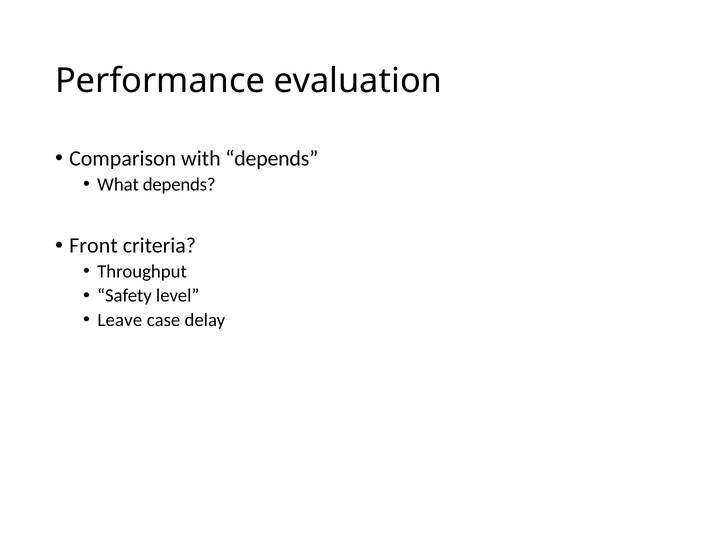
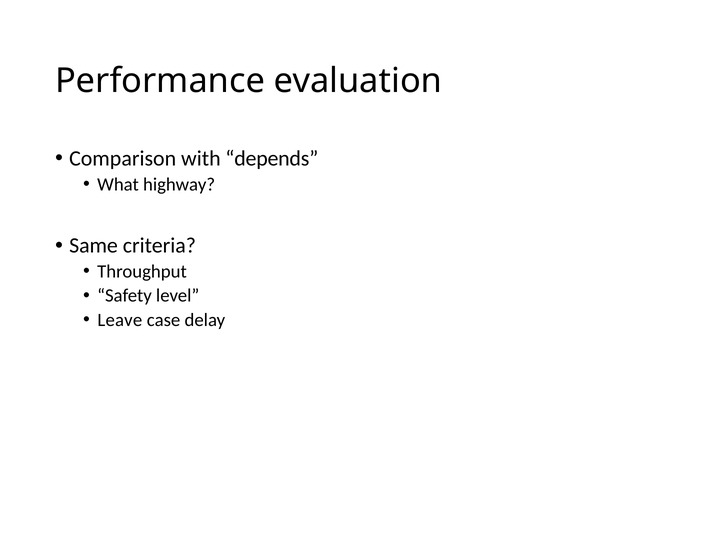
What depends: depends -> highway (179, 184)
Front: Front -> Same (94, 246)
